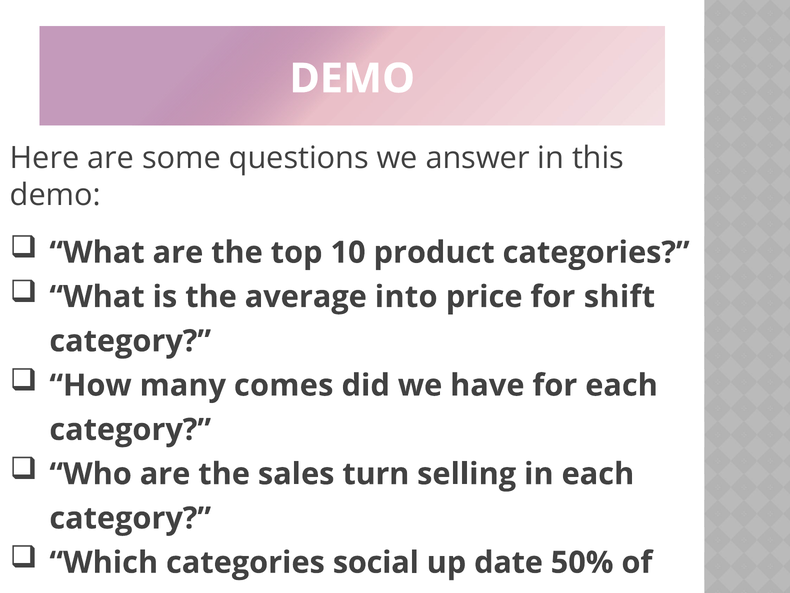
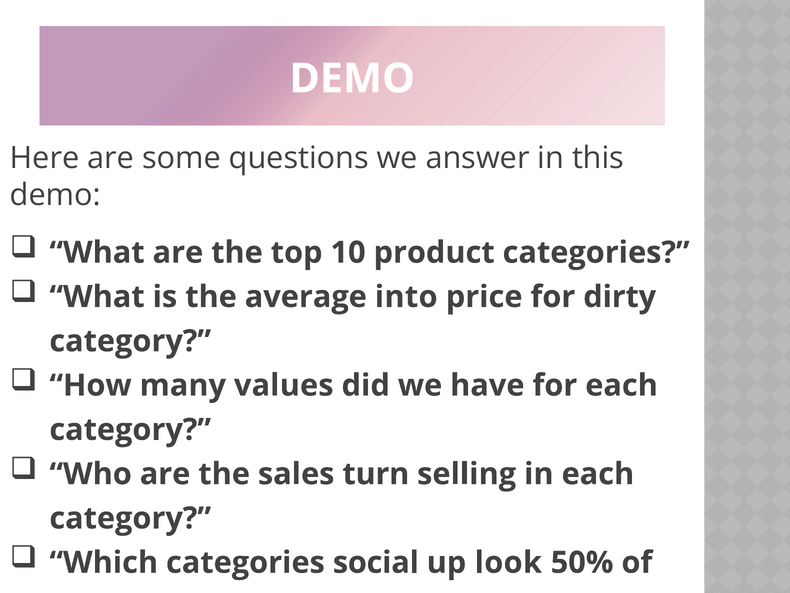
shift: shift -> dirty (620, 297)
comes: comes -> values (284, 385)
date: date -> look (508, 562)
